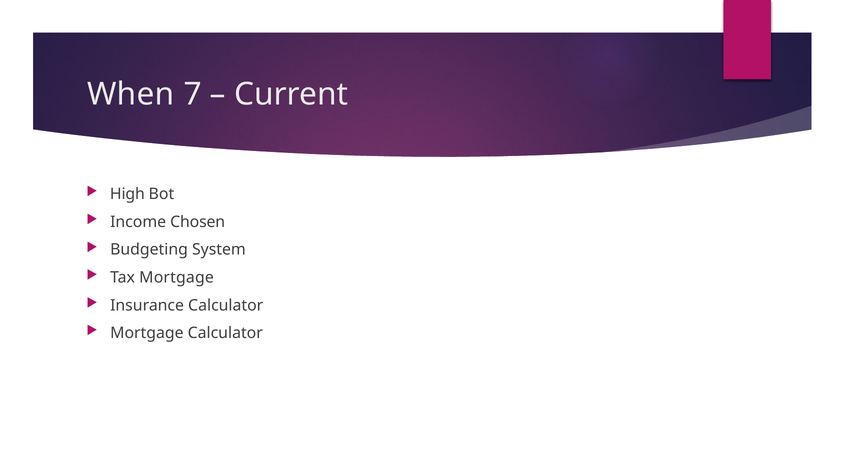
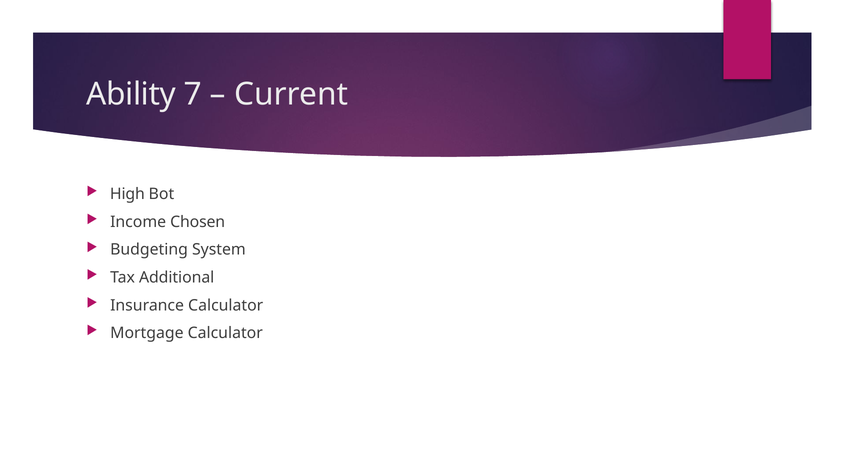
When: When -> Ability (131, 94)
Tax Mortgage: Mortgage -> Additional (177, 278)
